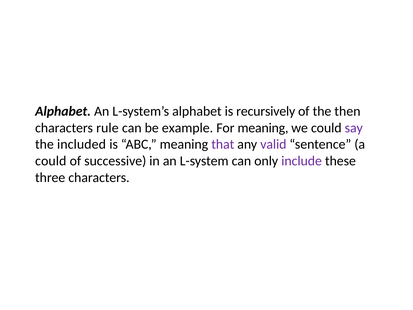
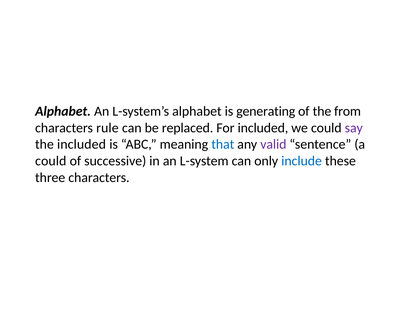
recursively: recursively -> generating (266, 111)
then: then -> from (348, 111)
example: example -> replaced (188, 128)
For meaning: meaning -> included (263, 128)
that colour: purple -> blue (223, 144)
include colour: purple -> blue (302, 161)
